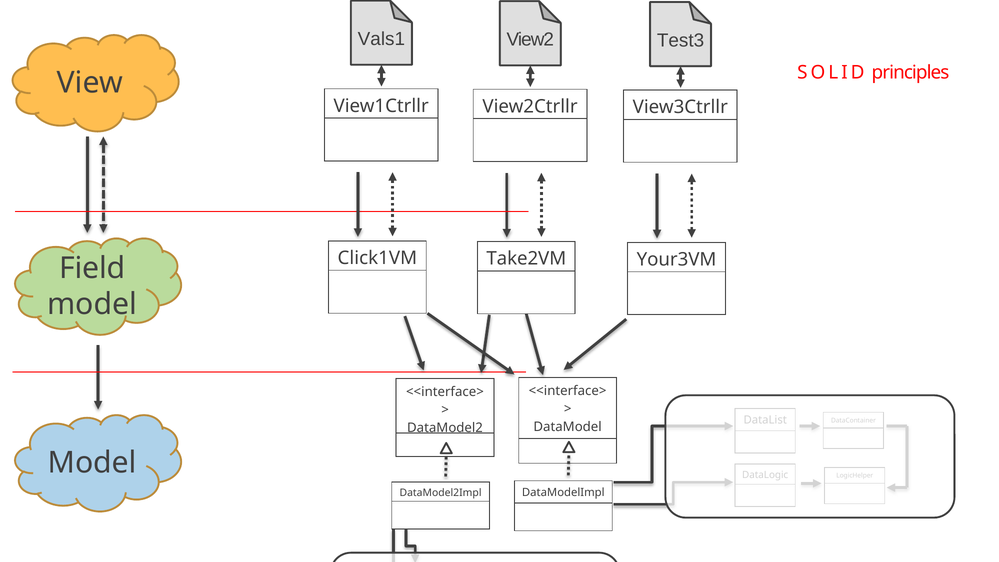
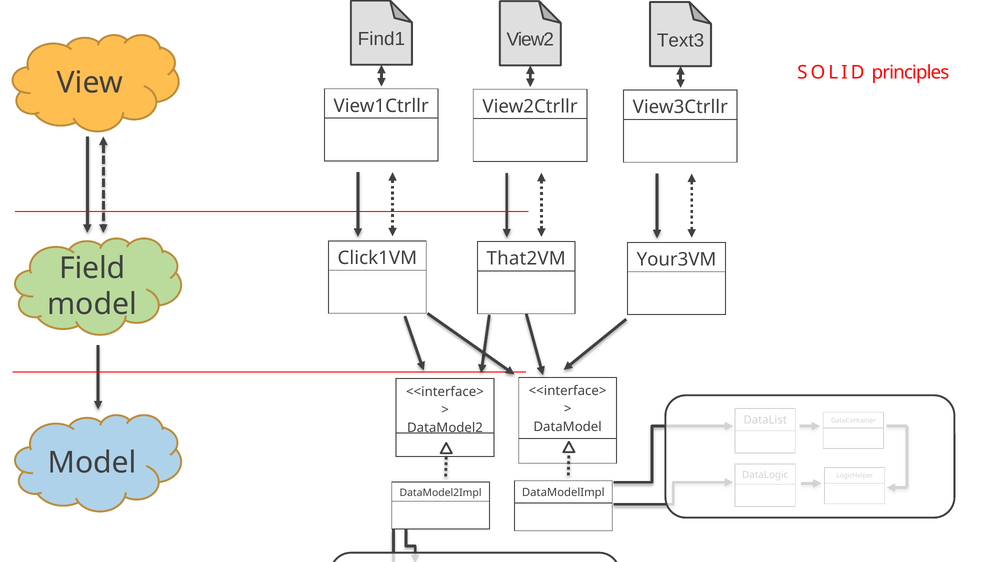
Vals1: Vals1 -> Find1 (381, 39)
Test3: Test3 -> Text3 (681, 40)
Take2VM: Take2VM -> That2VM (526, 259)
